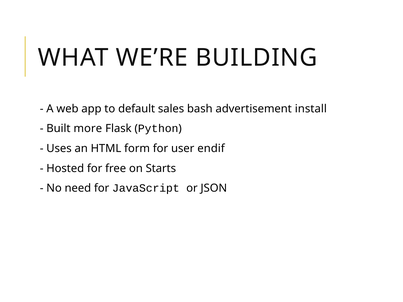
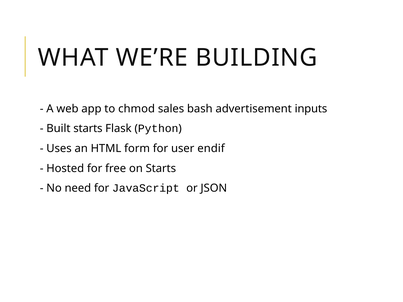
default: default -> chmod (137, 109)
install: install -> inputs (311, 109)
Built more: more -> starts (88, 129)
